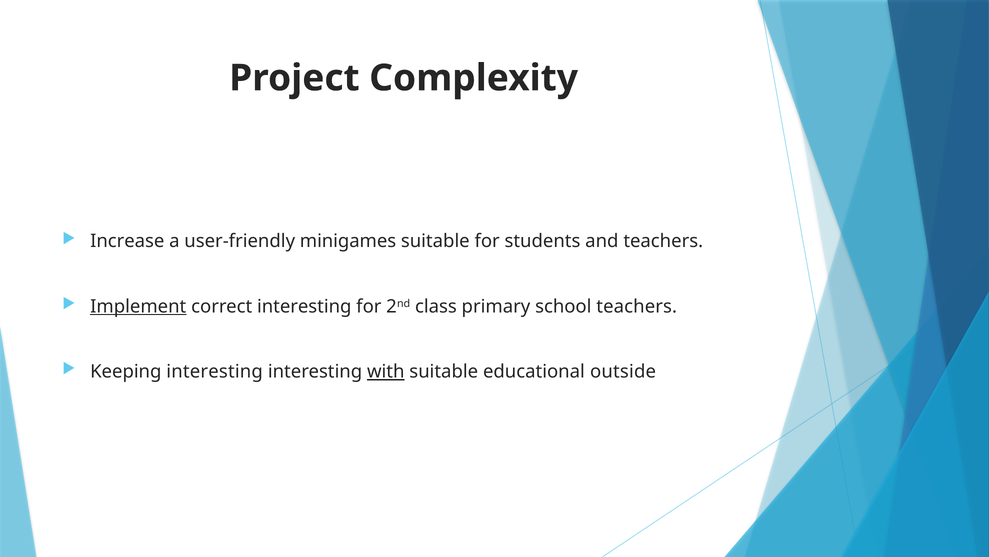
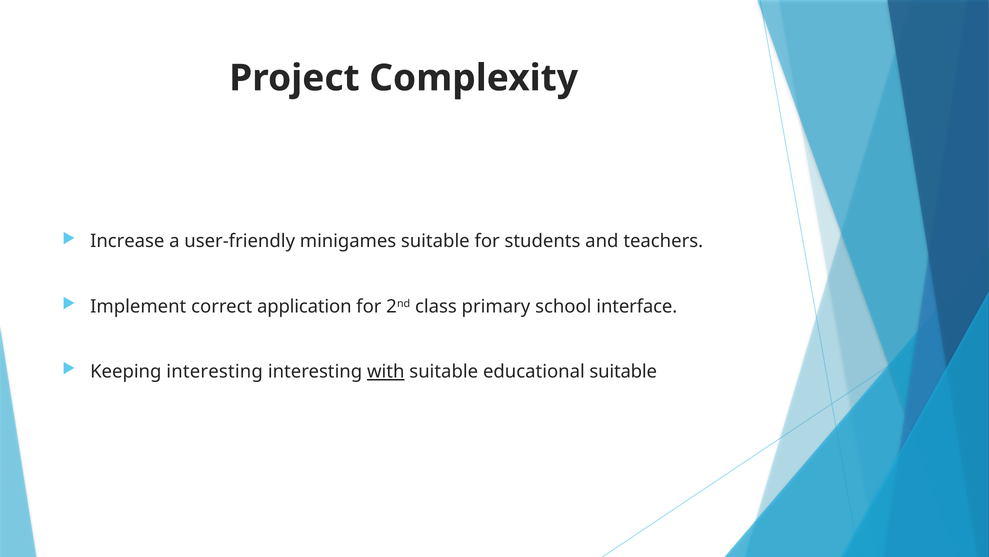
Implement underline: present -> none (138, 306)
correct interesting: interesting -> application (304, 306)
school teachers: teachers -> interface (637, 306)
educational outside: outside -> suitable (623, 371)
